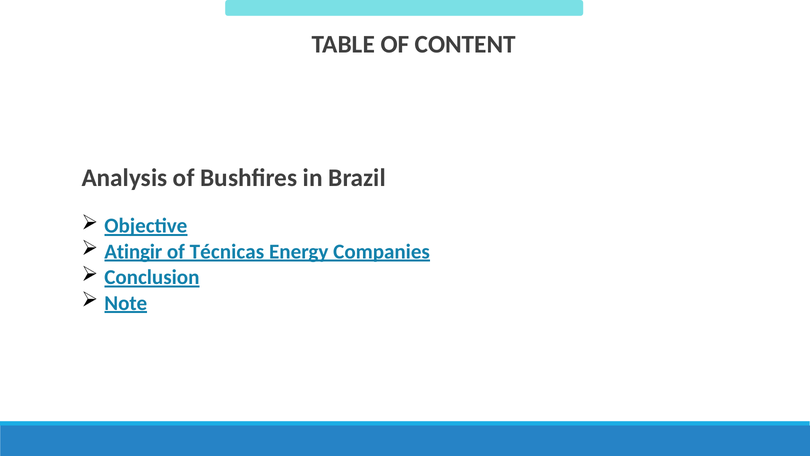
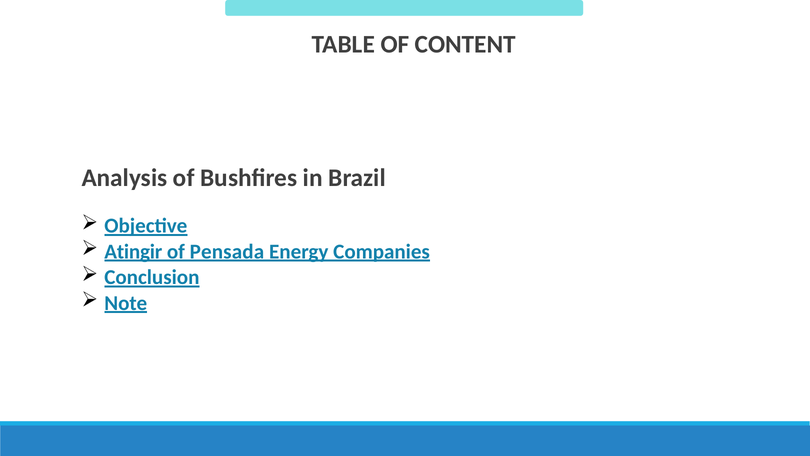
Técnicas: Técnicas -> Pensada (227, 251)
